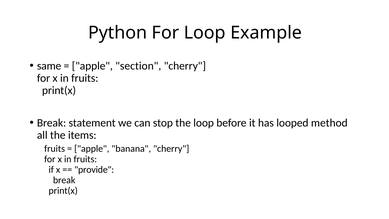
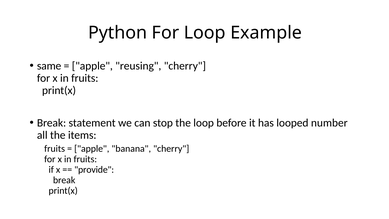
section: section -> reusing (138, 66)
method: method -> number (329, 123)
